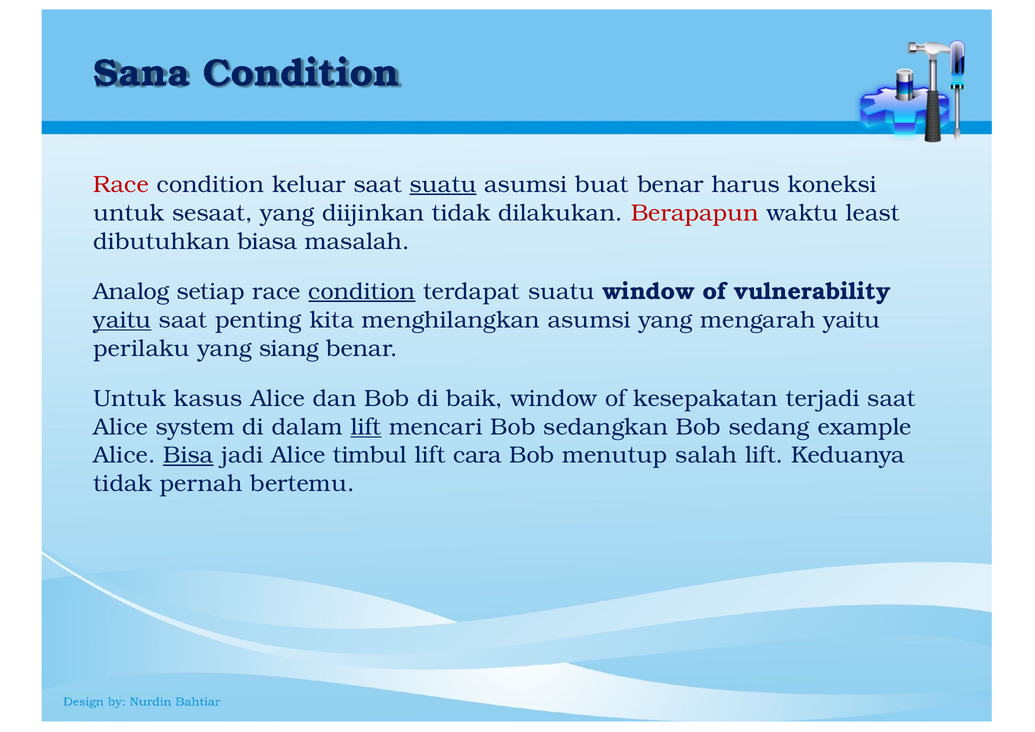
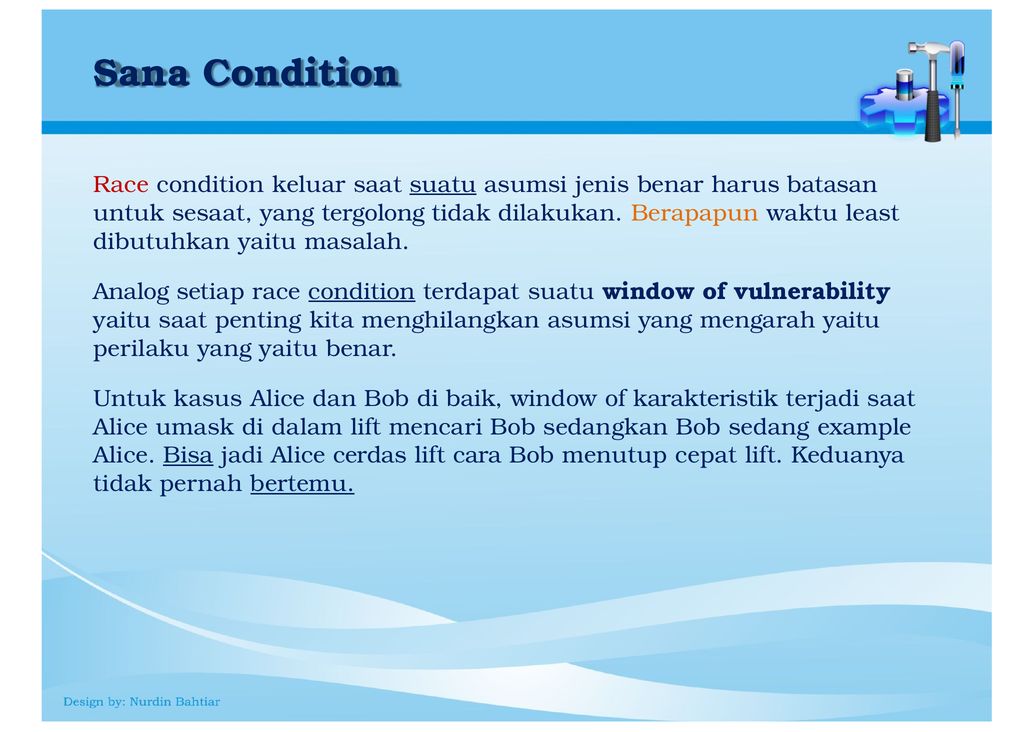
buat: buat -> jenis (602, 184)
koneksi: koneksi -> batasan (832, 184)
diijinkan: diijinkan -> tergolong (373, 213)
Berapapun colour: red -> orange (695, 213)
dibutuhkan biasa: biasa -> yaitu (267, 241)
yaitu underline: present -> none (122, 320)
yang siang: siang -> yaitu (289, 349)
kesepakatan: kesepakatan -> karakteristik (706, 399)
system: system -> umask (195, 427)
lift underline: present -> none (366, 427)
timbul: timbul -> cerdas (370, 455)
salah: salah -> cepat (706, 455)
bertemu underline: none -> present (302, 484)
